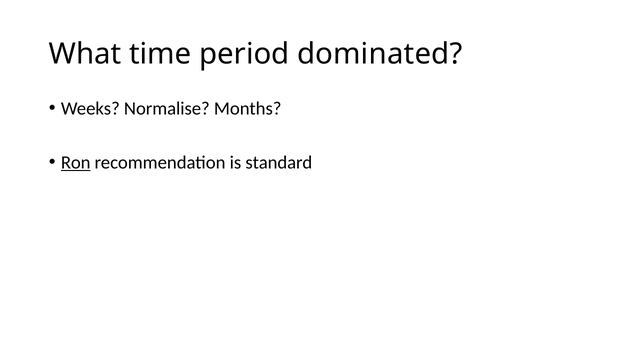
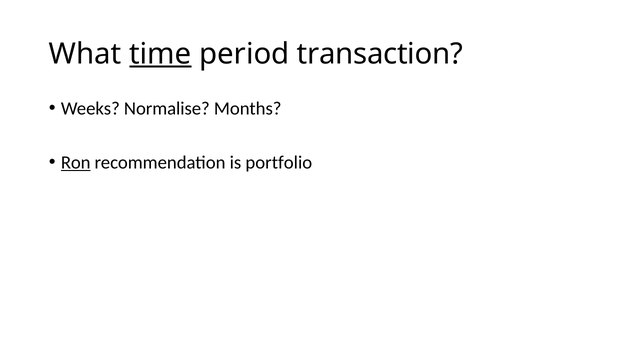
time underline: none -> present (160, 54)
dominated: dominated -> transaction (380, 54)
standard: standard -> portfolio (279, 162)
